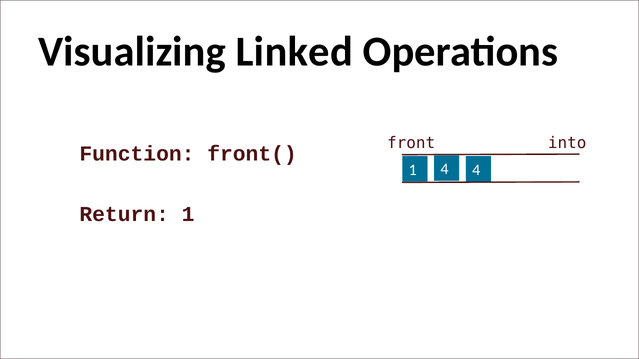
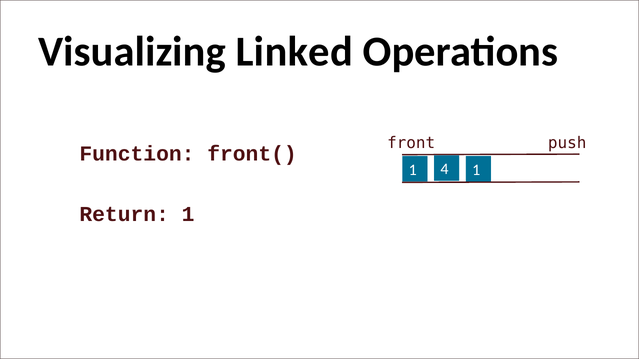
into: into -> push (567, 143)
4 4: 4 -> 1 (476, 170)
